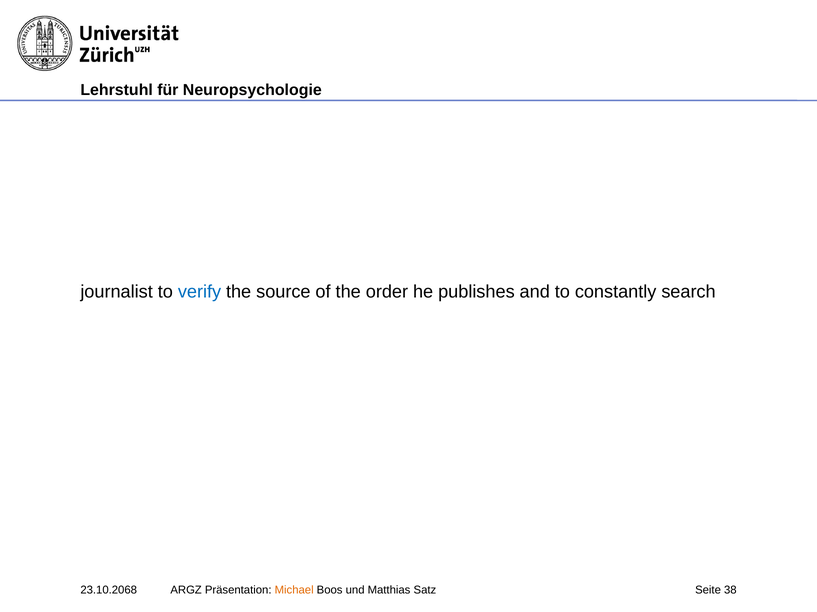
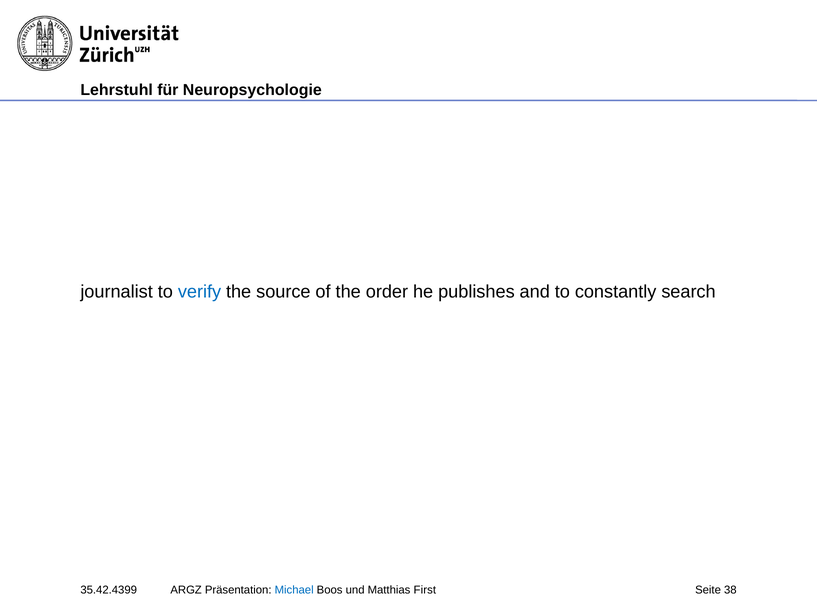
23.10.2068: 23.10.2068 -> 35.42.4399 (109, 591)
Michael colour: orange -> blue (294, 591)
Satz: Satz -> First (425, 591)
